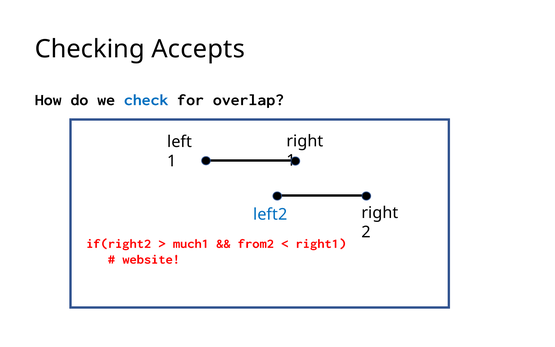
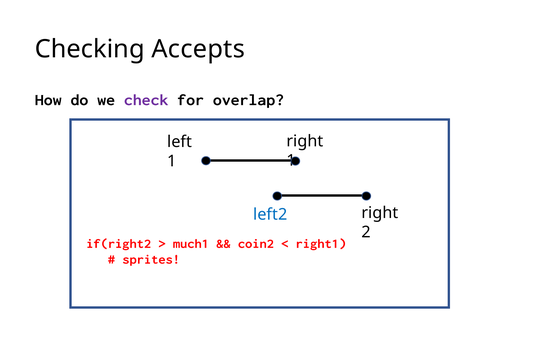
check colour: blue -> purple (146, 100)
from2: from2 -> coin2 (256, 243)
website: website -> sprites (151, 259)
